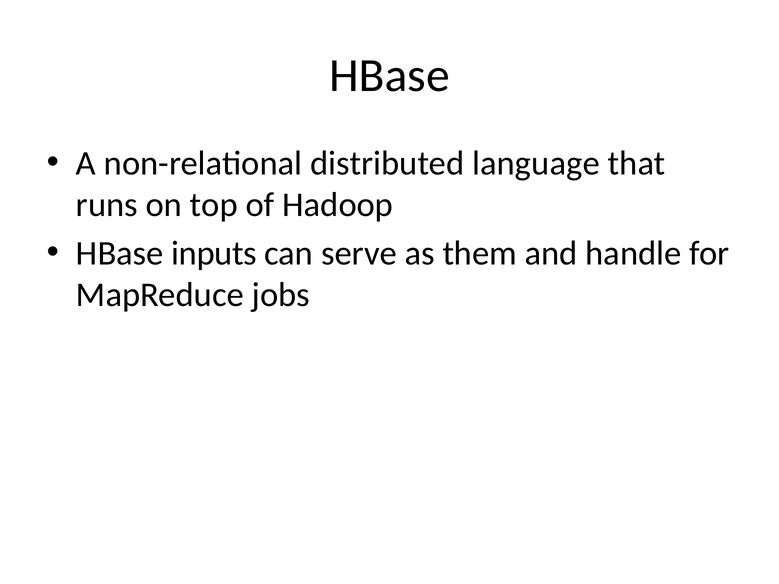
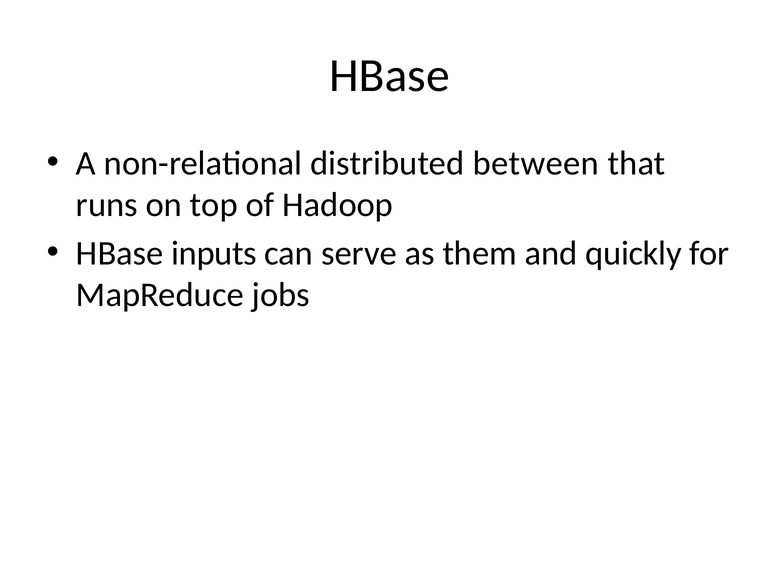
language: language -> between (536, 163)
handle: handle -> quickly (634, 253)
